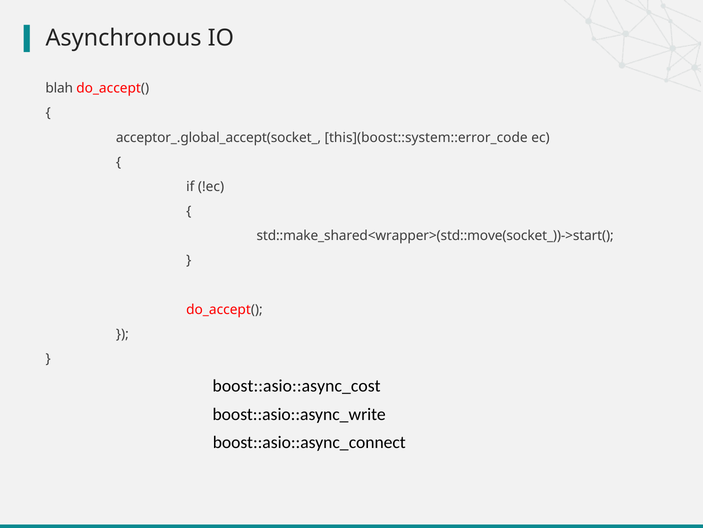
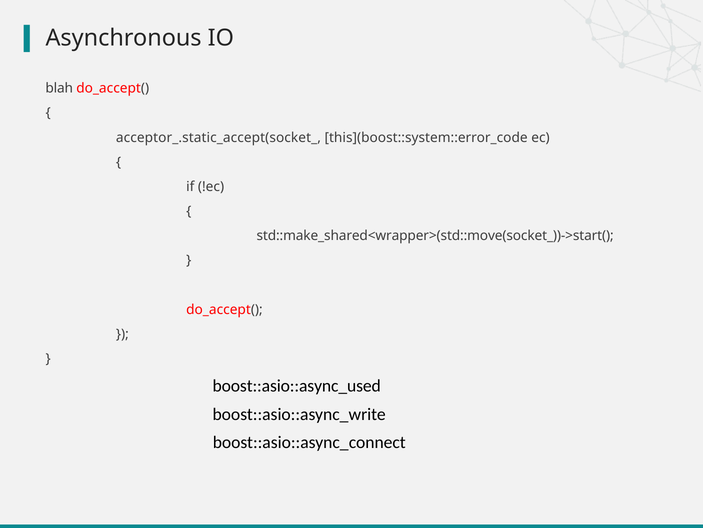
acceptor_.global_accept(socket_: acceptor_.global_accept(socket_ -> acceptor_.static_accept(socket_ (218, 137)
boost::asio::async_cost: boost::asio::async_cost -> boost::asio::async_used (297, 385)
